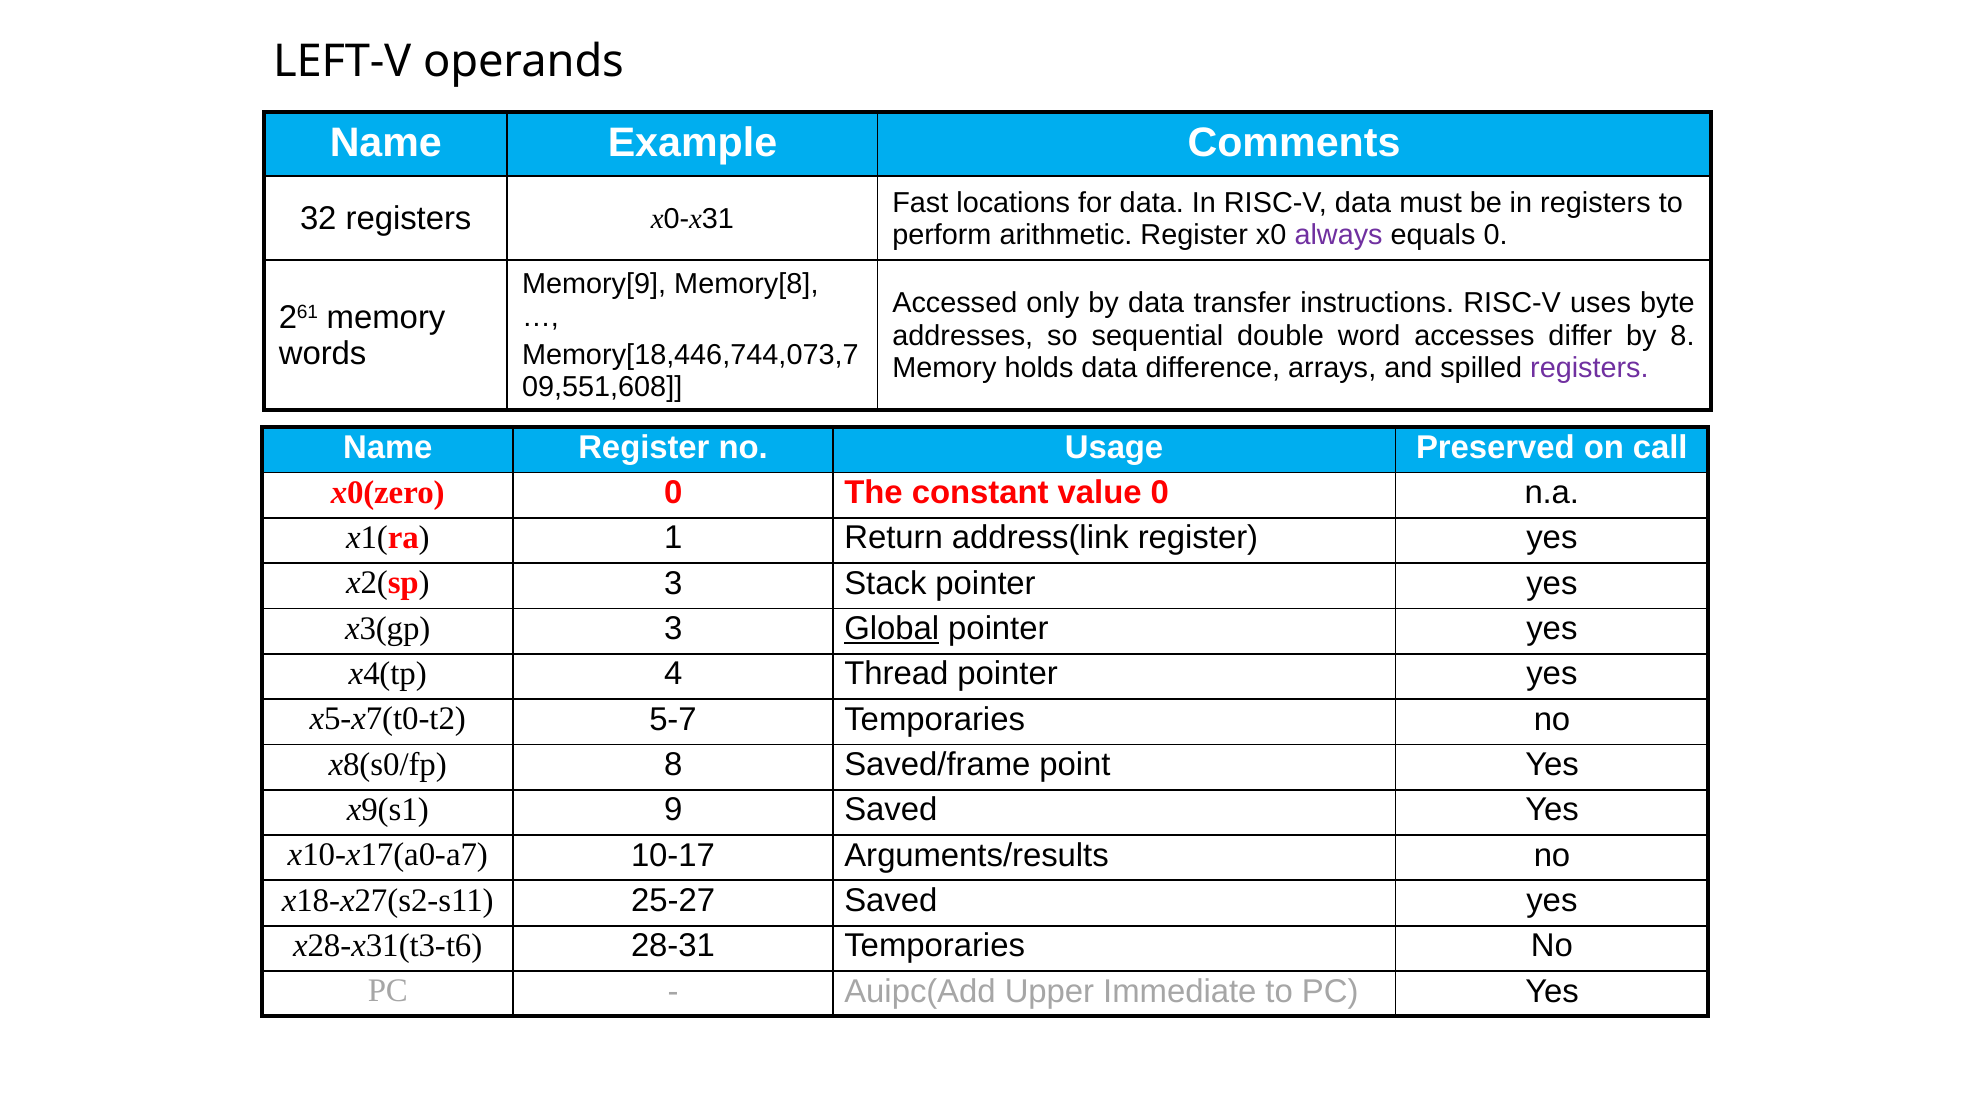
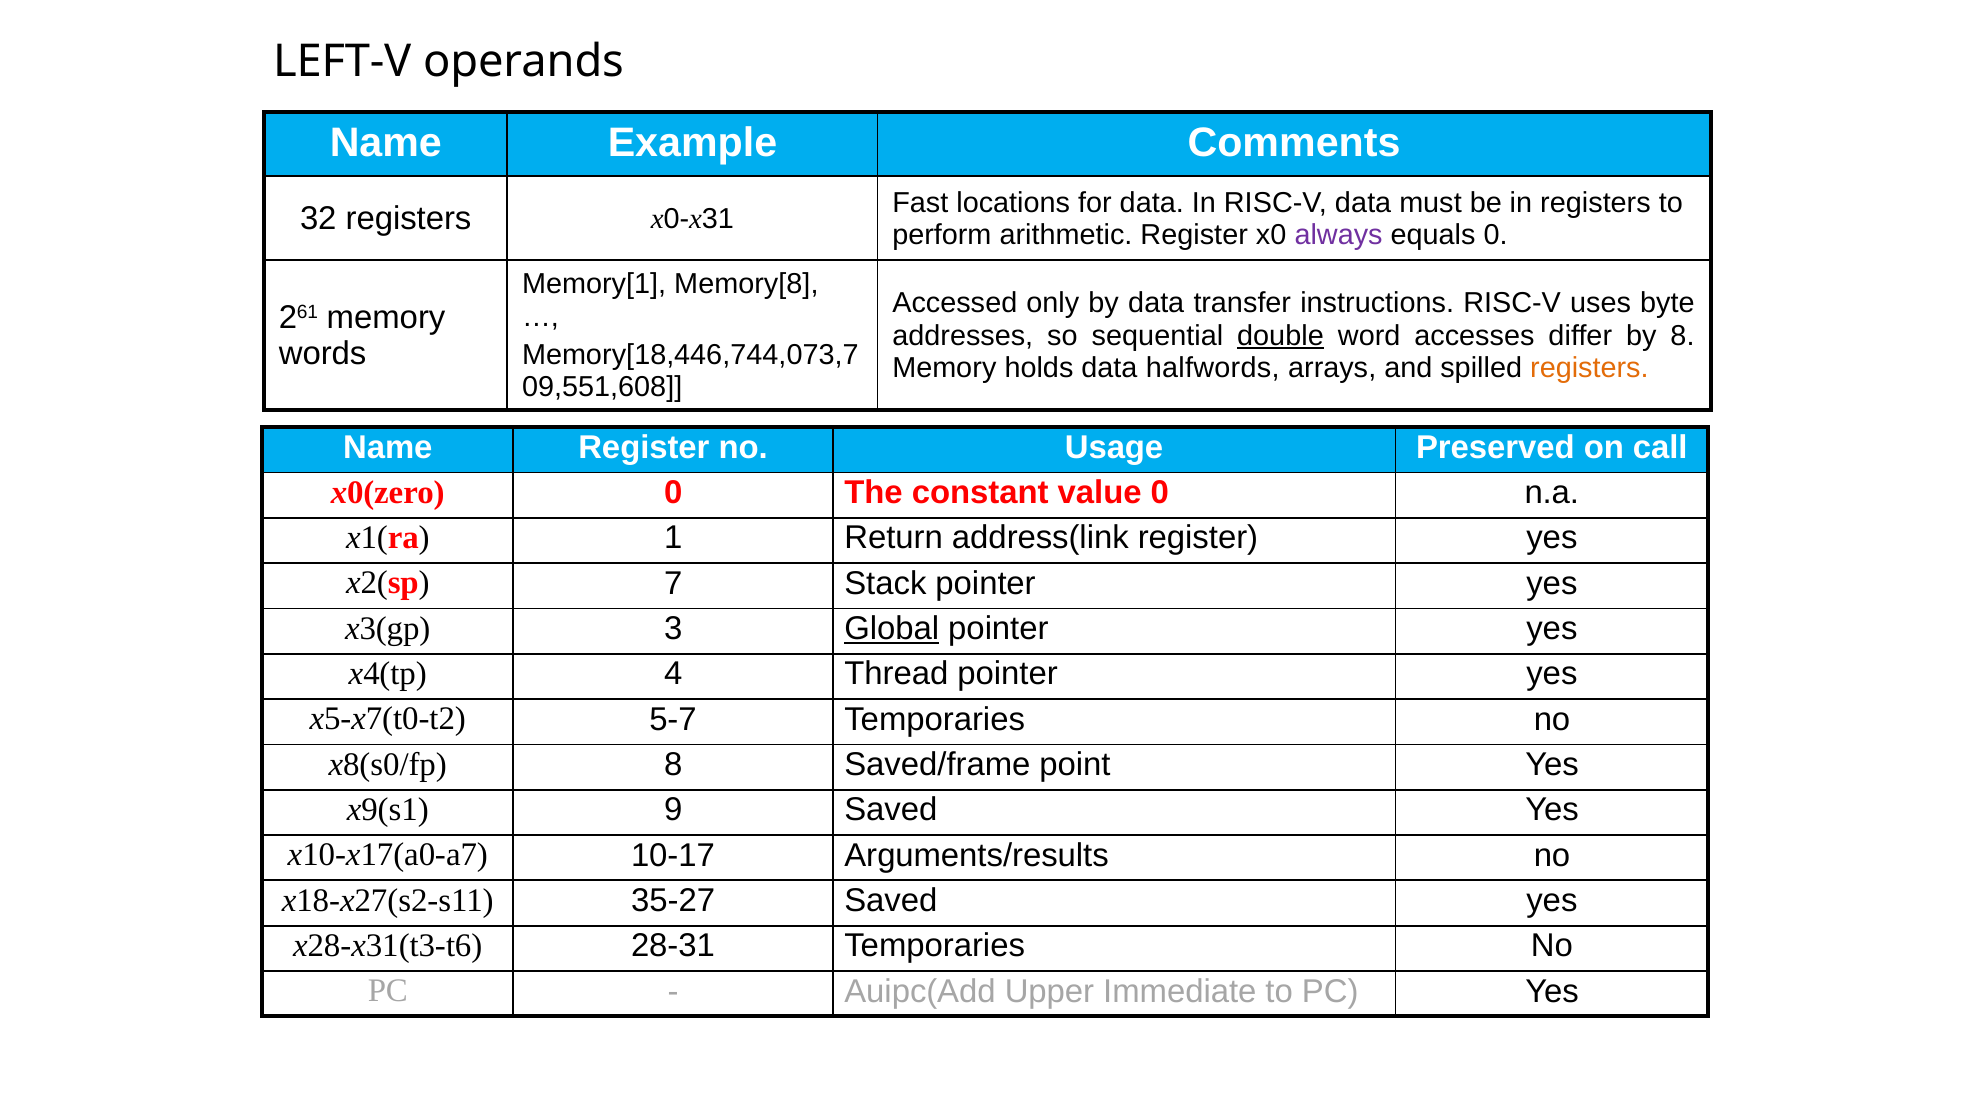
Memory[9: Memory[9 -> Memory[1 (594, 284)
double underline: none -> present (1280, 336)
difference: difference -> halfwords (1213, 368)
registers colour: purple -> orange (1589, 368)
x2(sp 3: 3 -> 7 (673, 583)
25-27: 25-27 -> 35-27 (673, 901)
